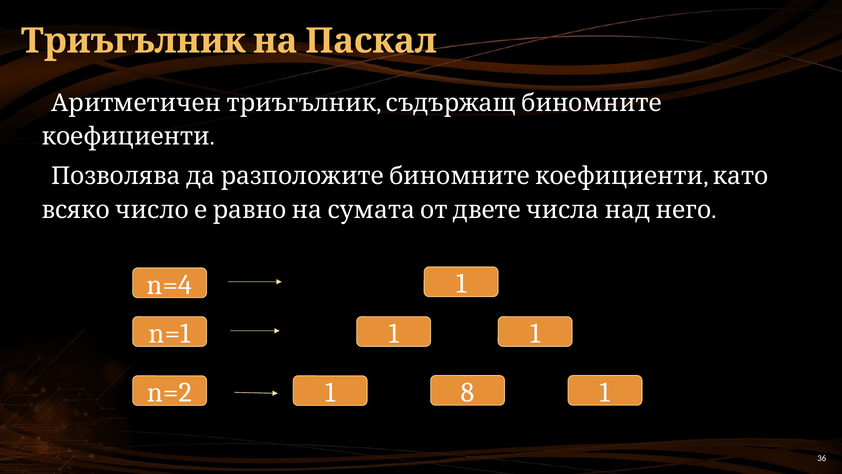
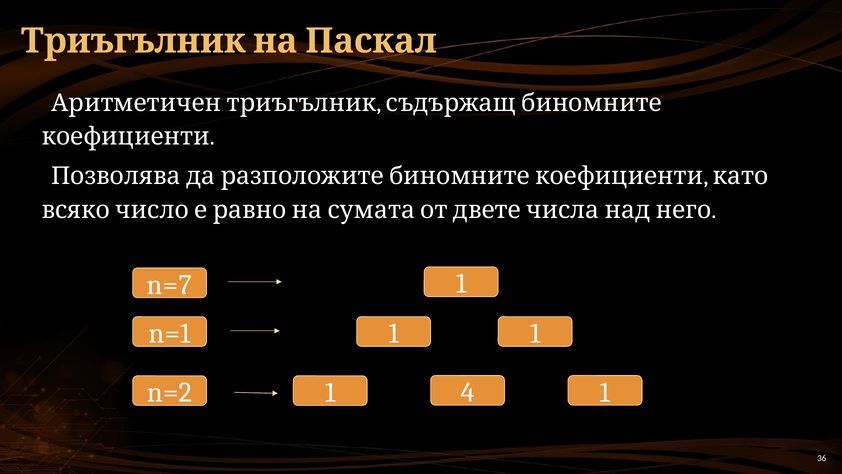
n=4: n=4 -> n=7 (169, 285)
8: 8 -> 4 (468, 392)
